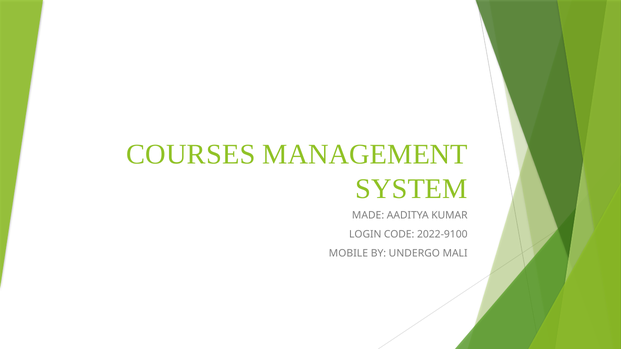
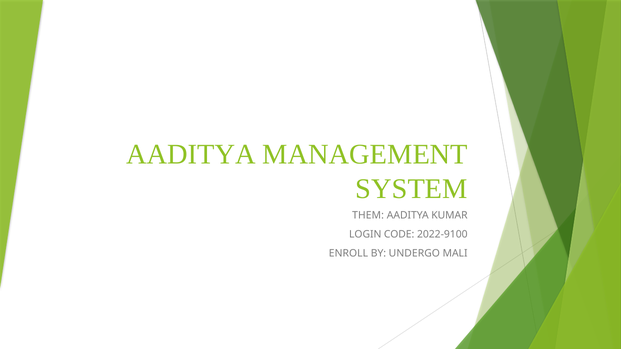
COURSES: COURSES -> AADITYA (191, 155)
MADE: MADE -> THEM (368, 216)
MOBILE: MOBILE -> ENROLL (348, 253)
